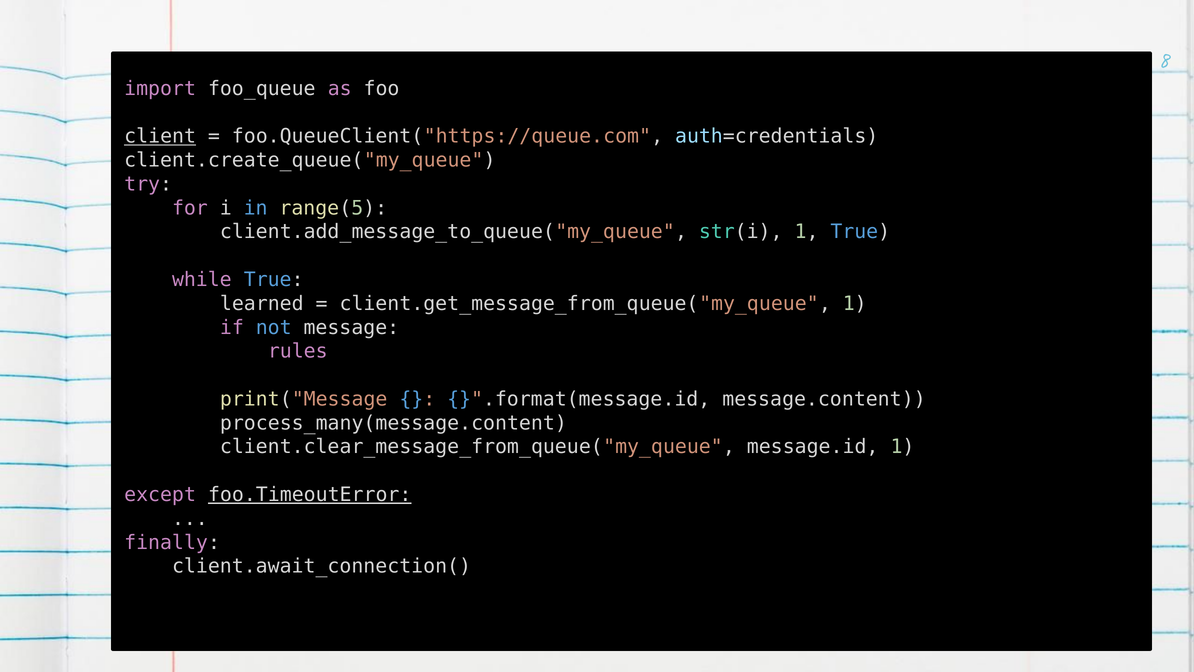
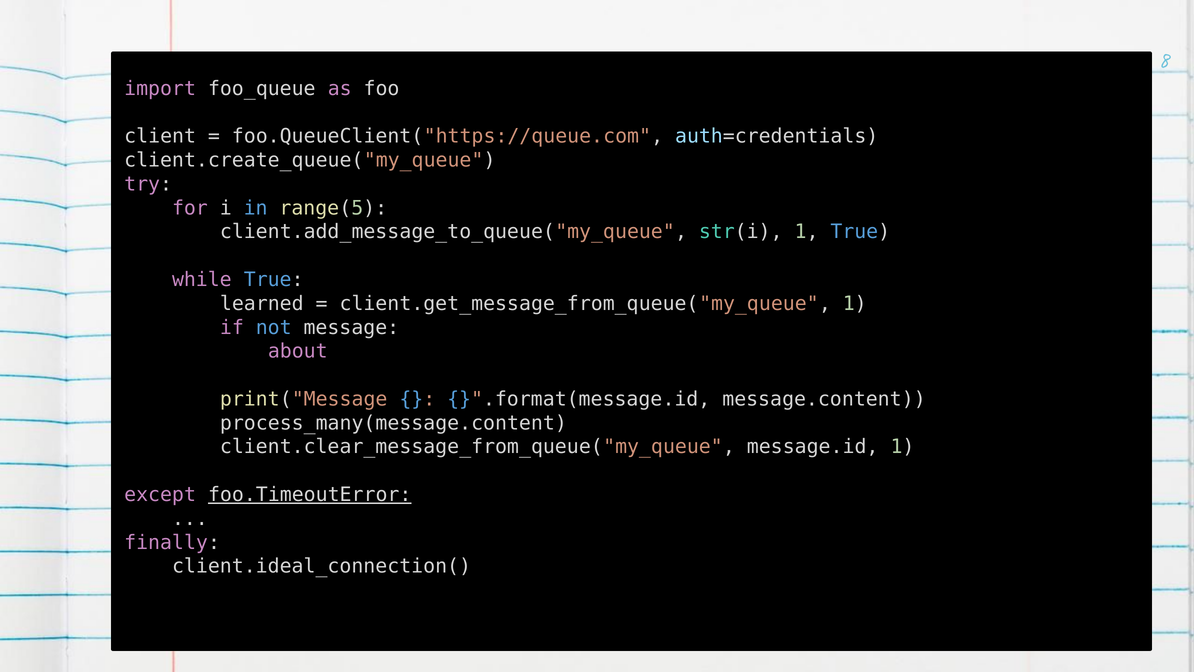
client underline: present -> none (160, 136)
rules: rules -> about (298, 351)
client.await_connection(: client.await_connection( -> client.ideal_connection( (322, 566)
